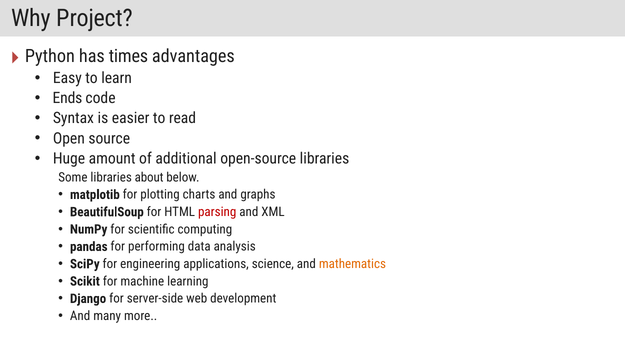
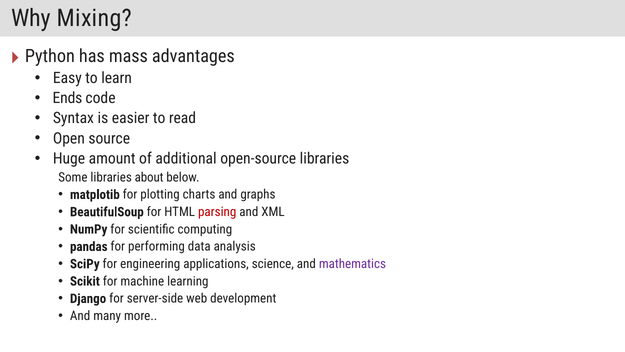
Project: Project -> Mixing (94, 18)
times: times -> mass (128, 56)
mathematics colour: orange -> purple (352, 264)
